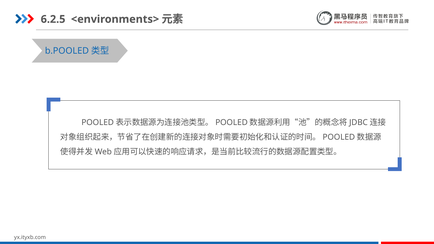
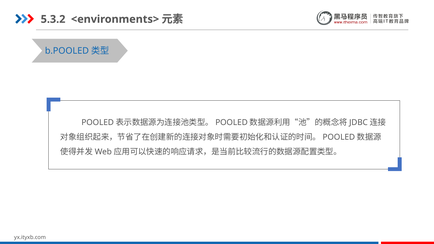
6.2.5: 6.2.5 -> 5.3.2 (53, 19)
